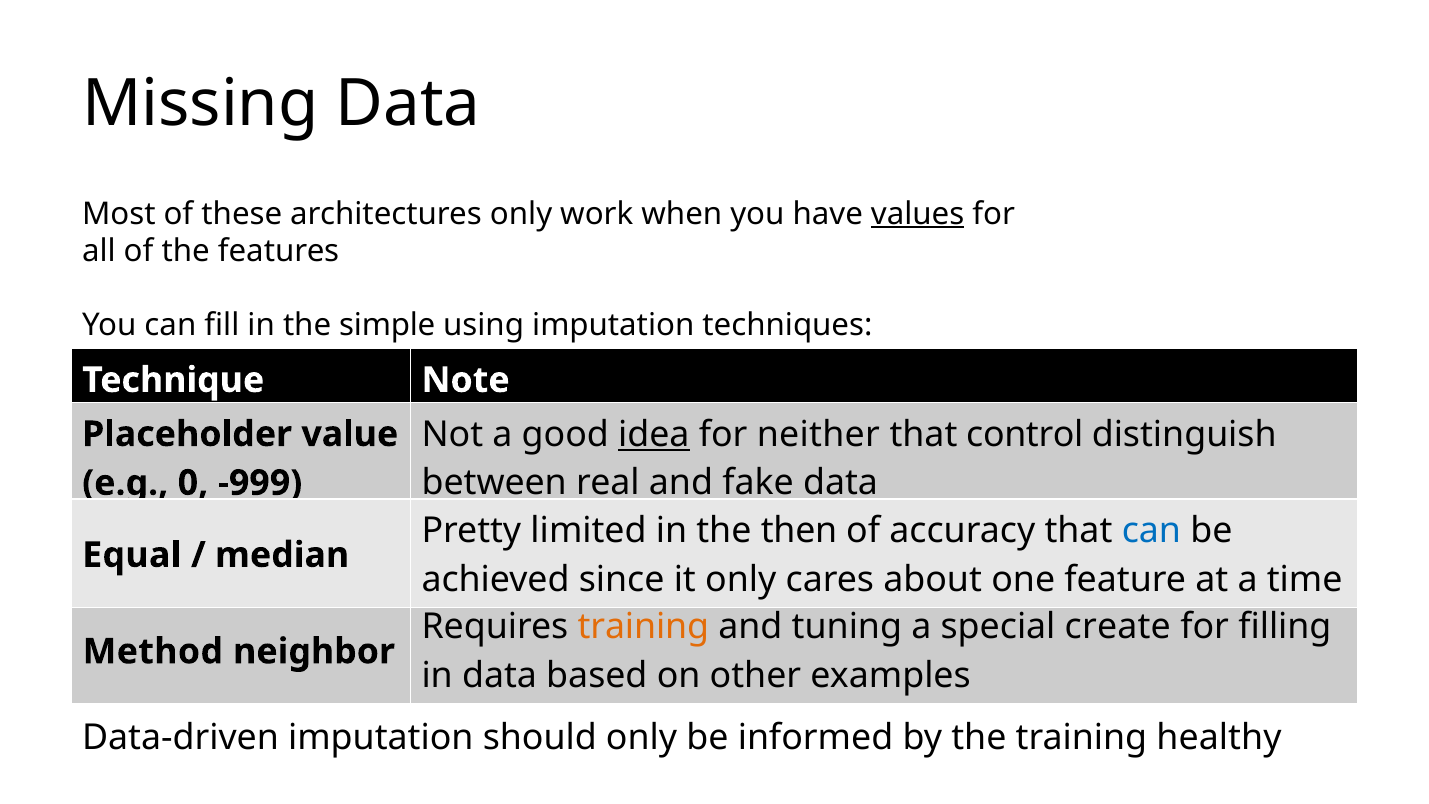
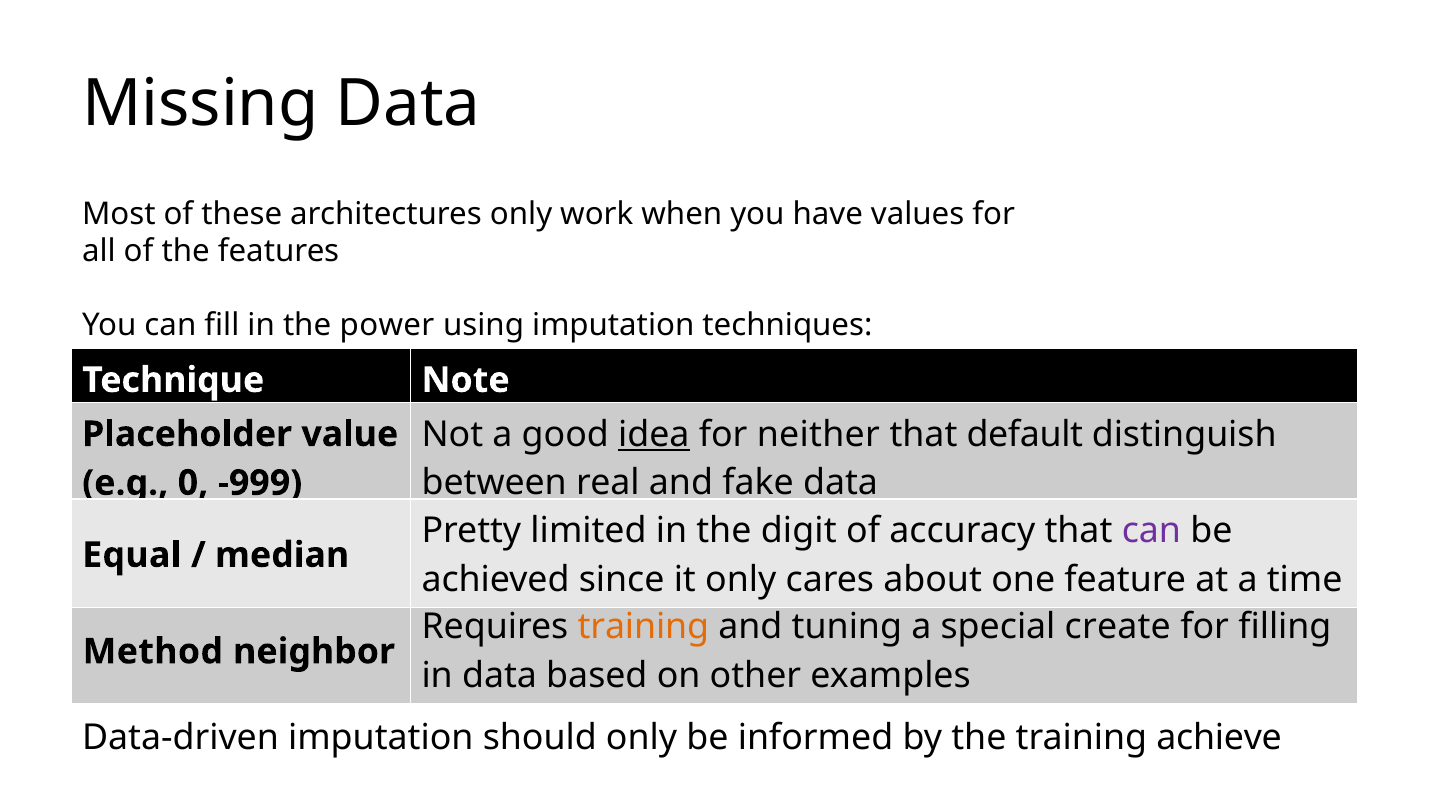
values underline: present -> none (918, 214)
simple: simple -> power (387, 325)
control: control -> default (1025, 434)
then: then -> digit (799, 531)
can colour: blue -> purple (1151, 531)
healthy: healthy -> achieve (1219, 737)
